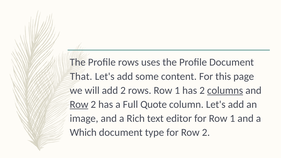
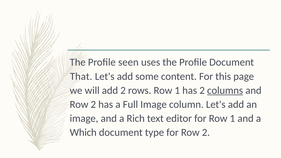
Profile rows: rows -> seen (128, 62)
Row underline: present -> none (79, 104)
Full Quote: Quote -> Image (154, 104)
